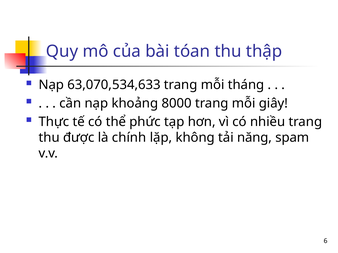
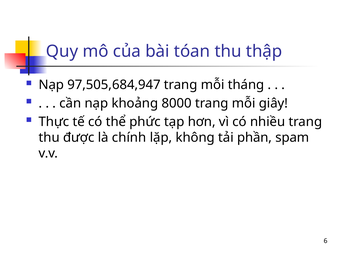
63,070,534,633: 63,070,534,633 -> 97,505,684,947 (114, 85)
năng: năng -> phần (254, 138)
